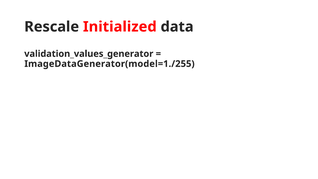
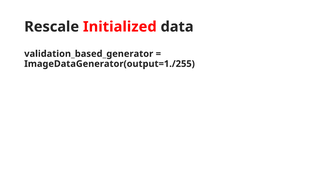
validation_values_generator: validation_values_generator -> validation_based_generator (89, 54)
ImageDataGenerator(model=1./255: ImageDataGenerator(model=1./255 -> ImageDataGenerator(output=1./255 (110, 64)
